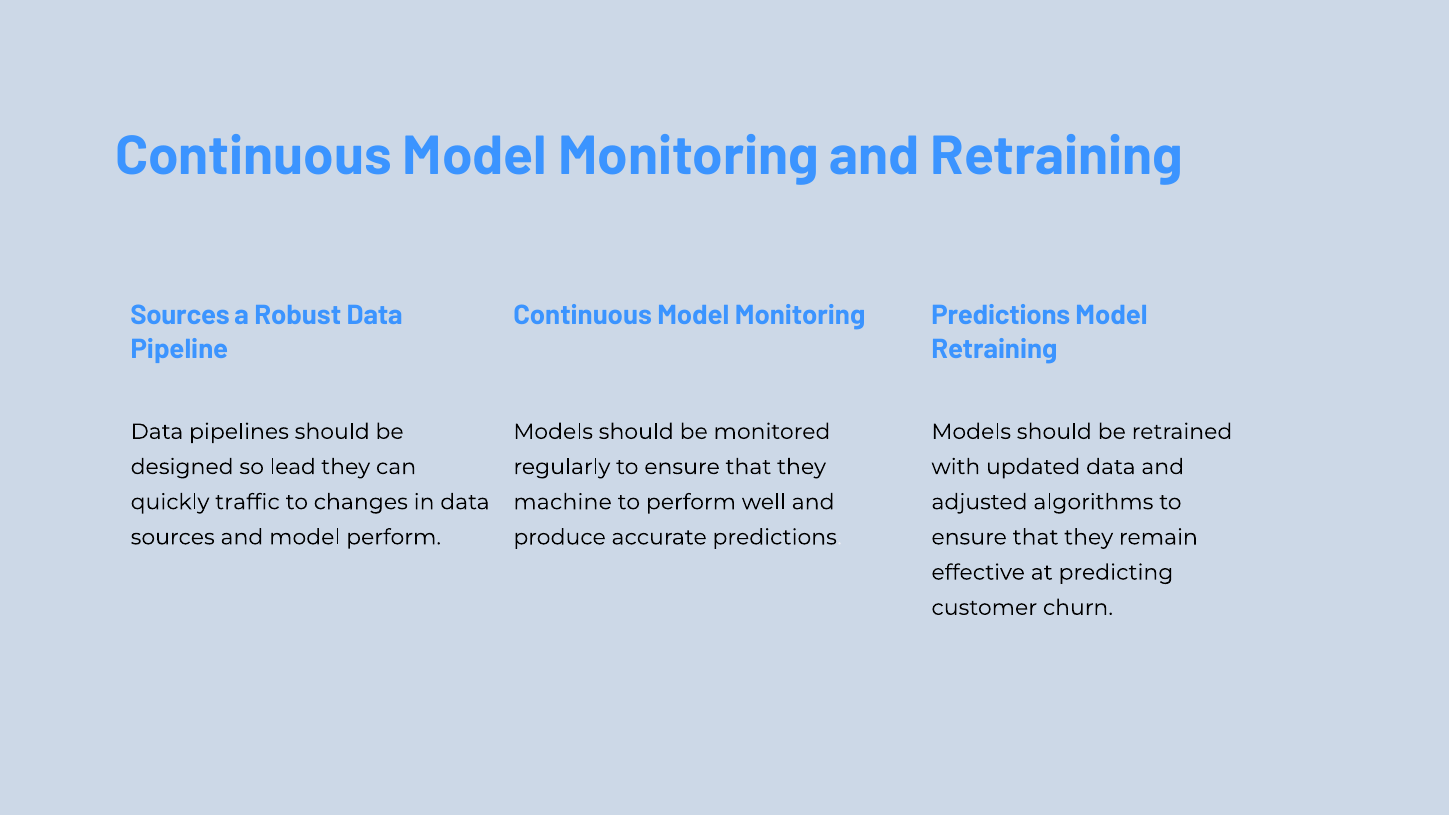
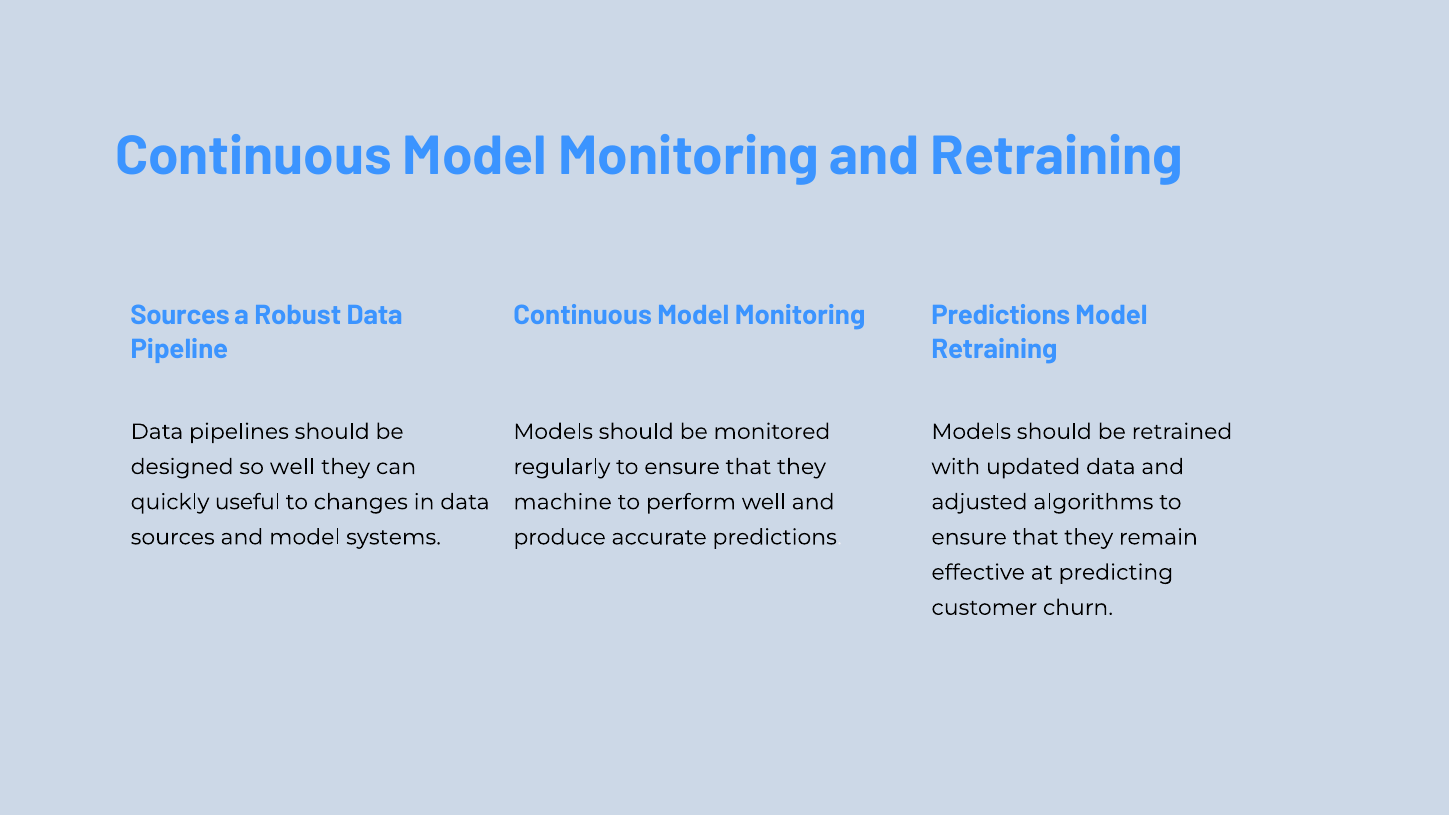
so lead: lead -> well (292, 467)
traffic: traffic -> useful (248, 502)
model perform: perform -> systems (394, 537)
